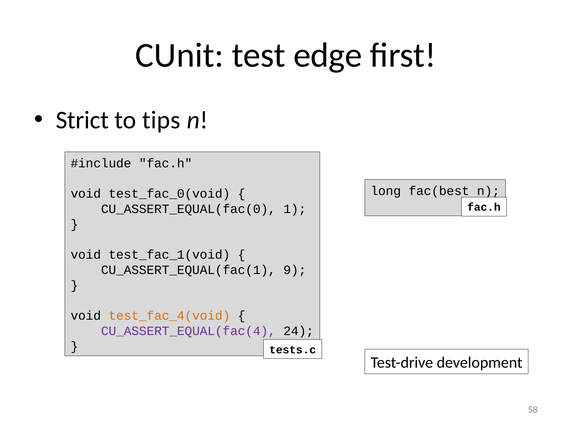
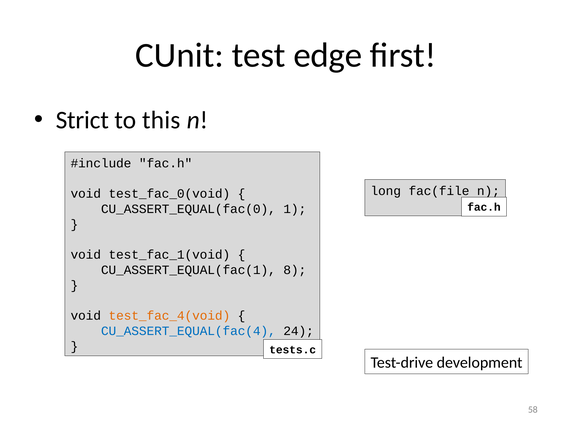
tips: tips -> this (161, 120)
fac(best: fac(best -> fac(file (439, 191)
9: 9 -> 8 (295, 270)
CU_ASSERT_EQUAL(fac(4 colour: purple -> blue (188, 331)
